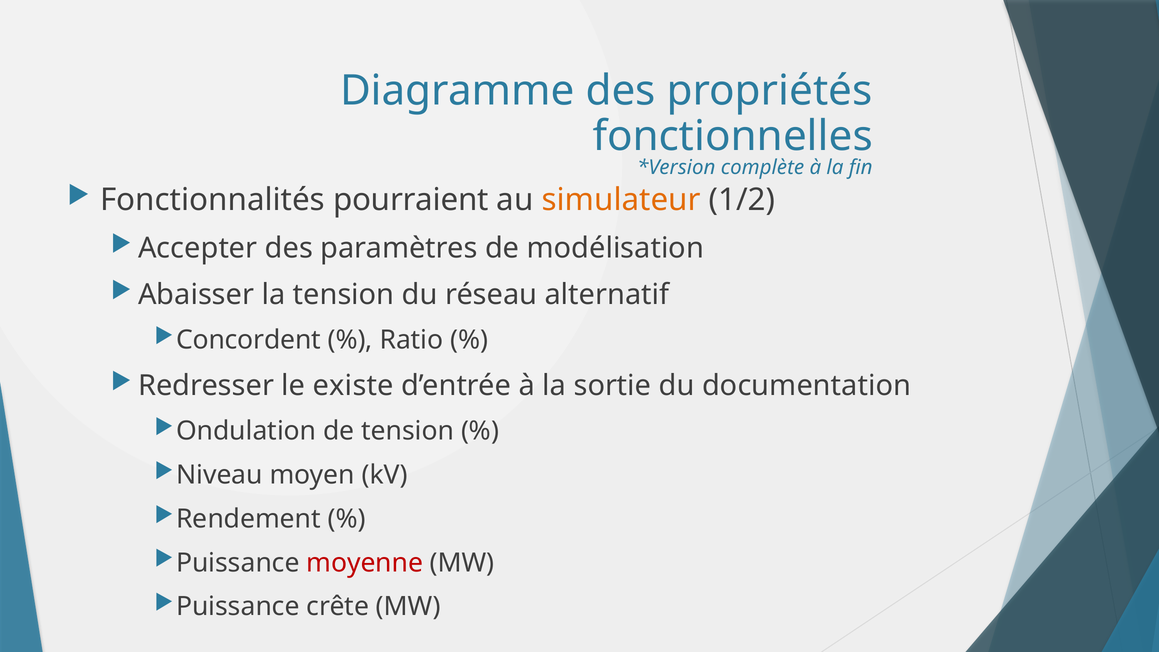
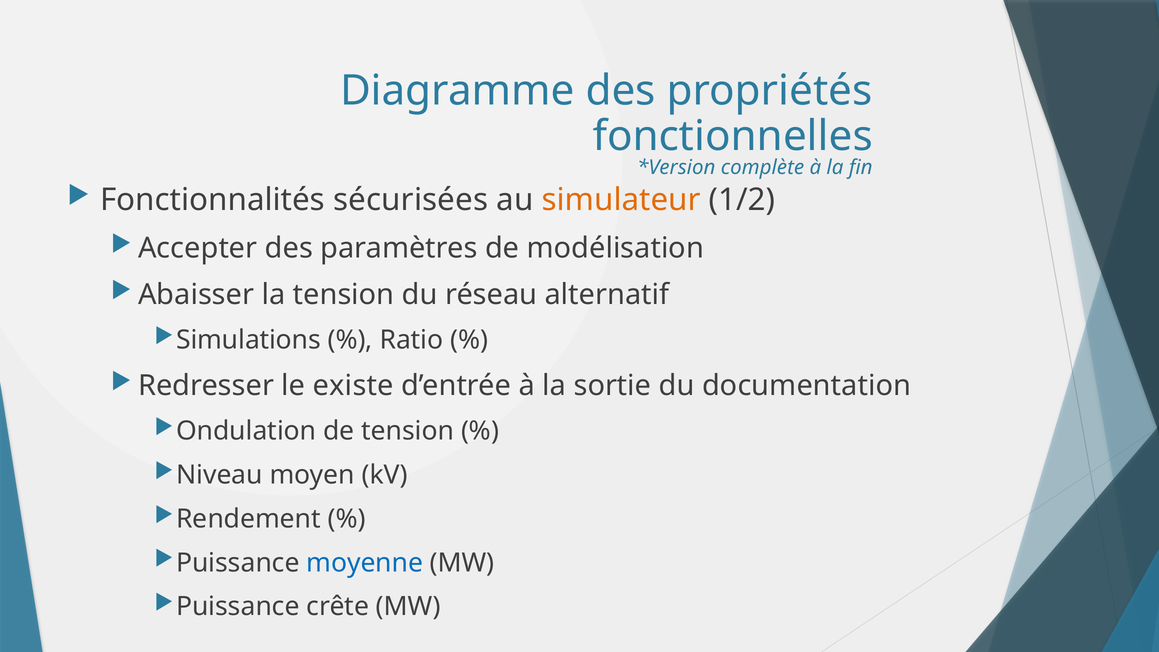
pourraient: pourraient -> sécurisées (411, 200)
Concordent: Concordent -> Simulations (249, 340)
moyenne colour: red -> blue (365, 563)
